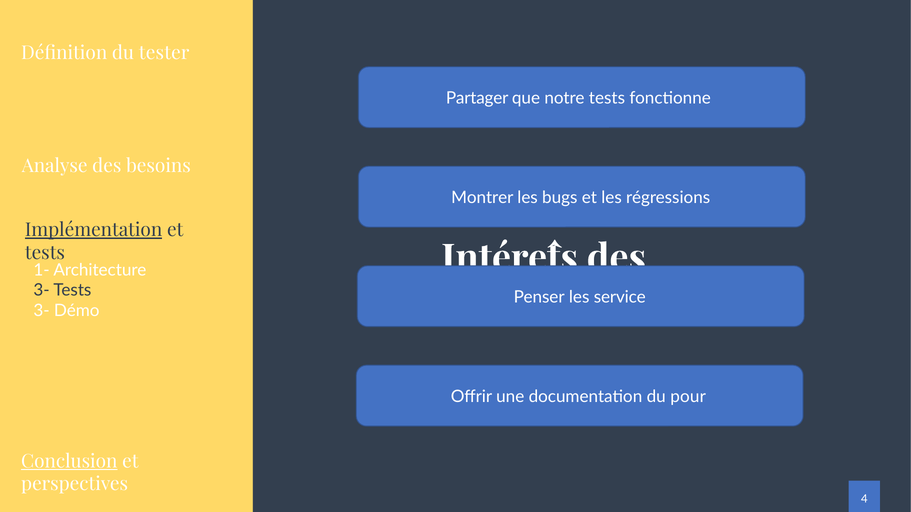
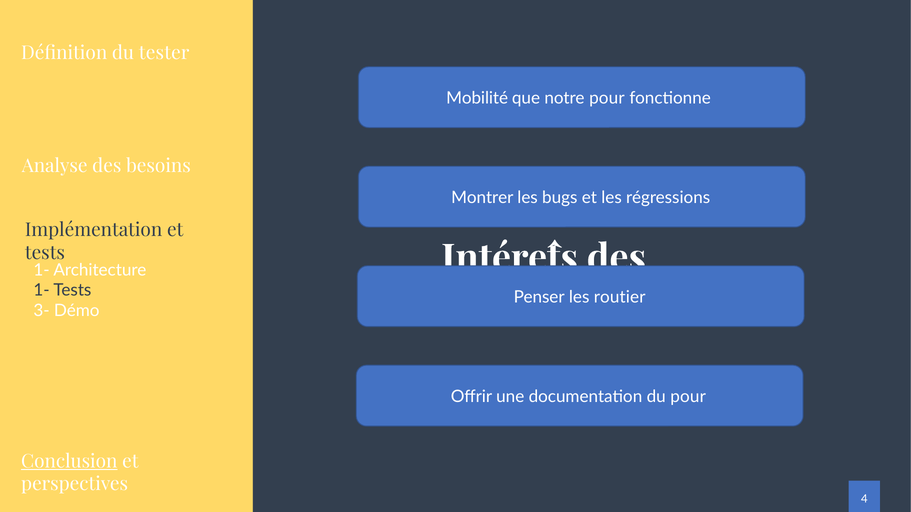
Partager: Partager -> Mobilité (477, 98)
notre tests: tests -> pour (607, 98)
Implémentation underline: present -> none (94, 230)
3-: 3- -> 1- (42, 291)
service: service -> routier (620, 297)
